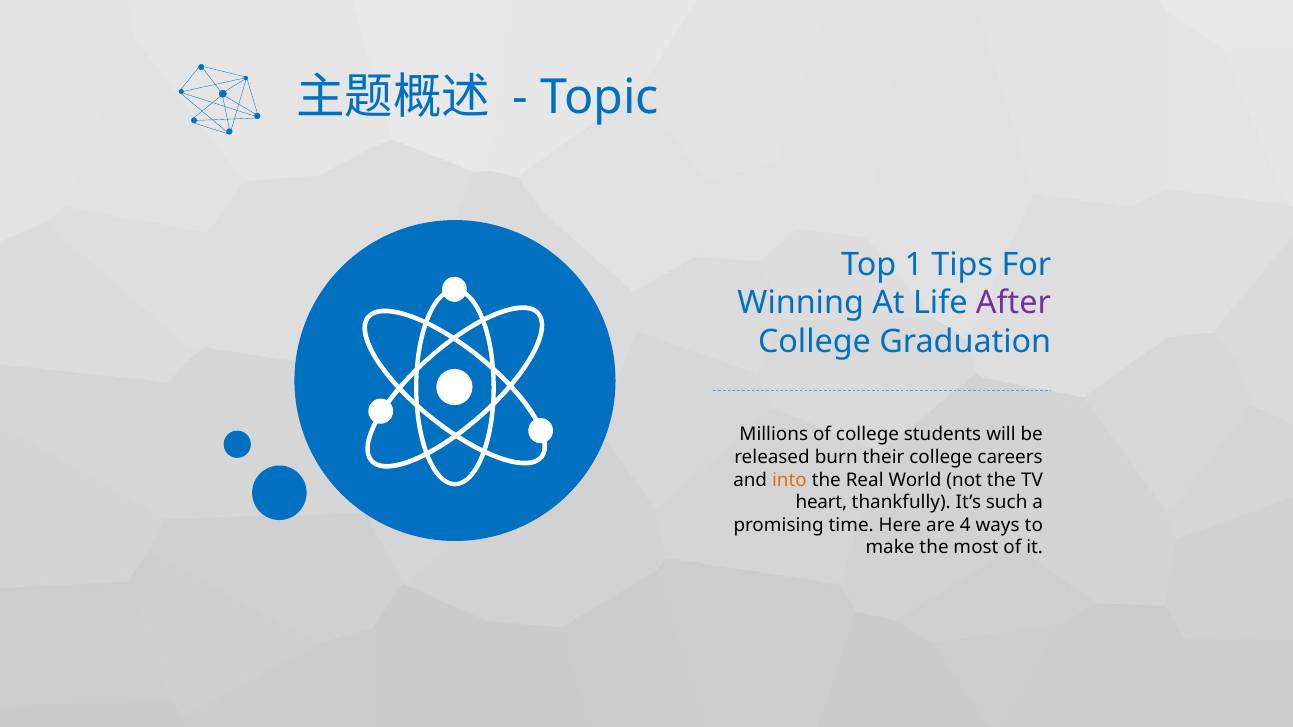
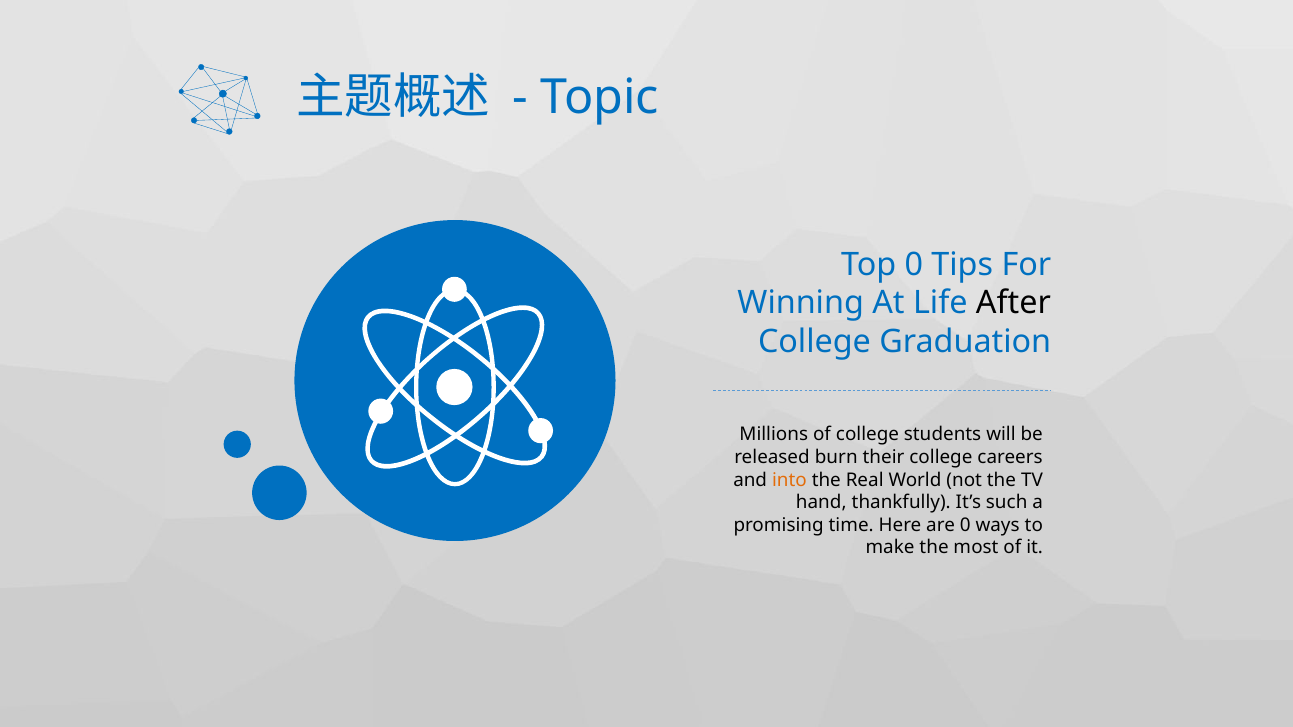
Top 1: 1 -> 0 (914, 265)
After colour: purple -> black (1013, 303)
heart: heart -> hand (821, 503)
are 4: 4 -> 0 (965, 525)
